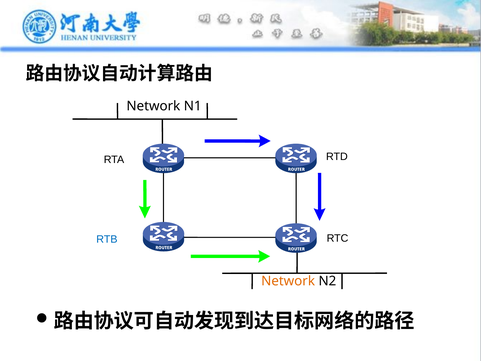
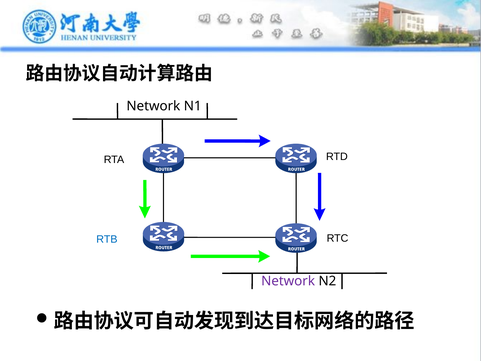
Network colour: orange -> purple (288, 281)
